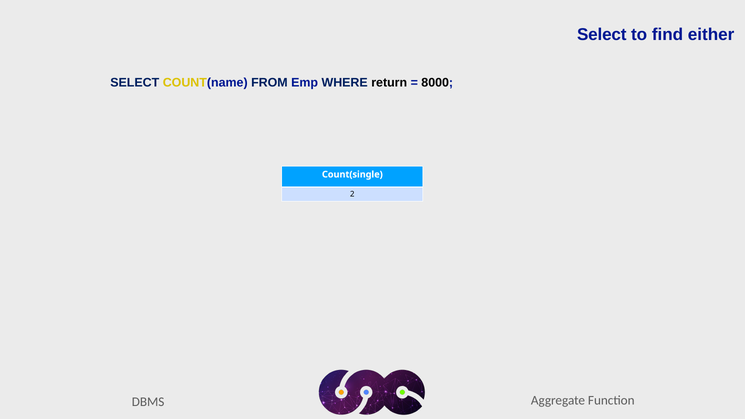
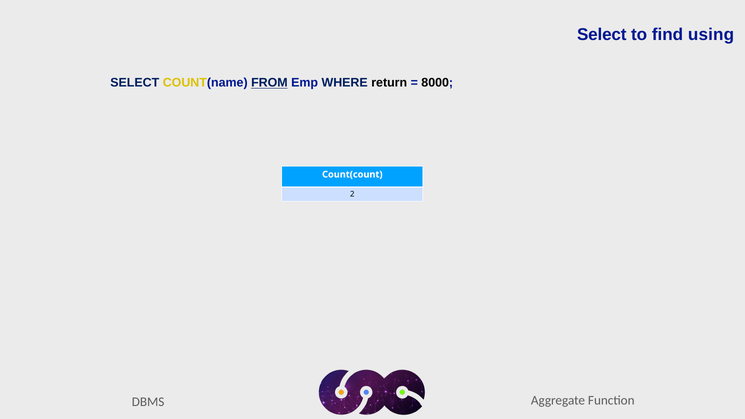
either: either -> using (711, 35)
FROM underline: none -> present (269, 83)
Count(single: Count(single -> Count(count (352, 174)
